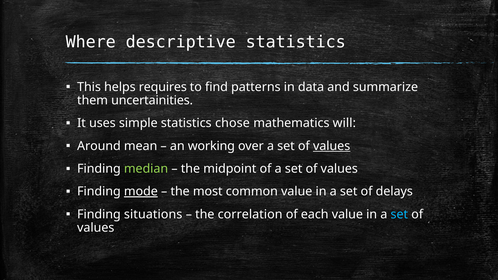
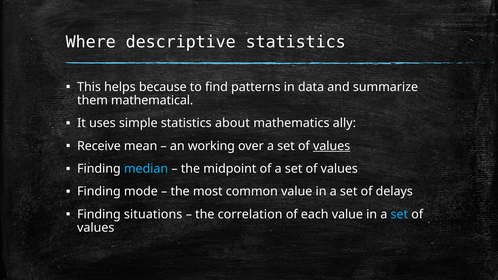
requires: requires -> because (163, 87)
uncertainities: uncertainities -> mathematical (152, 101)
chose: chose -> about (232, 123)
will: will -> ally (344, 123)
Around: Around -> Receive (99, 146)
median colour: light green -> light blue (146, 169)
mode underline: present -> none (141, 192)
